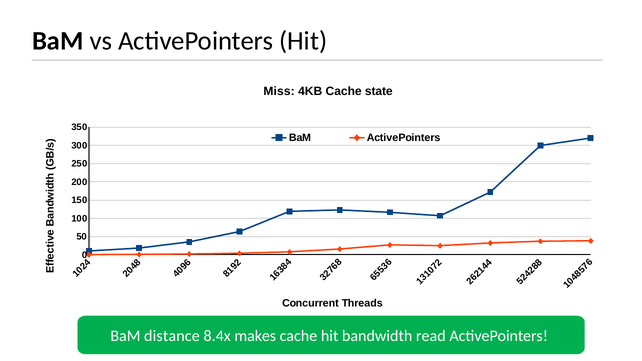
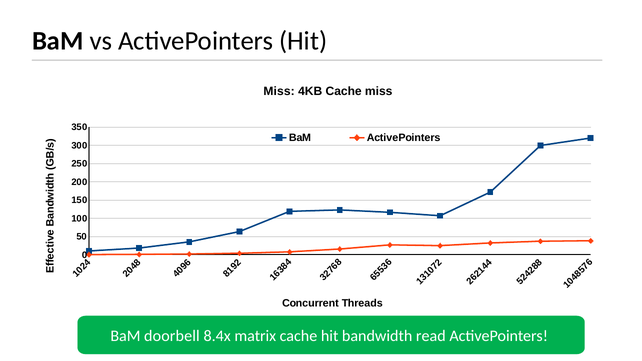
Cache state: state -> miss (379, 91)
distance: distance -> doorbell (172, 336)
makes: makes -> matrix (255, 336)
